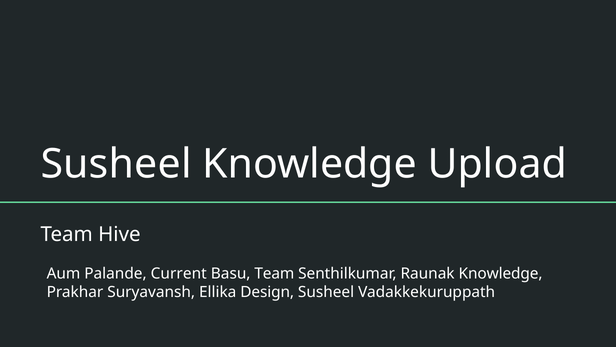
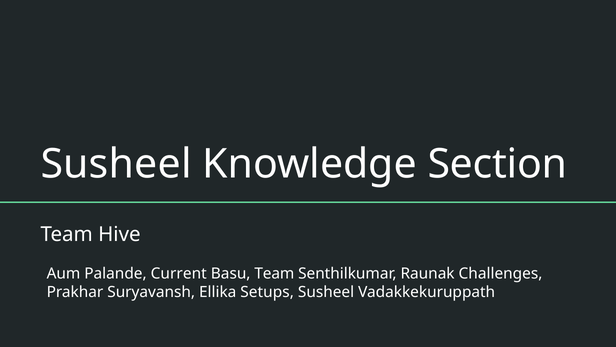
Upload: Upload -> Section (497, 164)
Raunak Knowledge: Knowledge -> Challenges (501, 273)
Design: Design -> Setups (267, 292)
